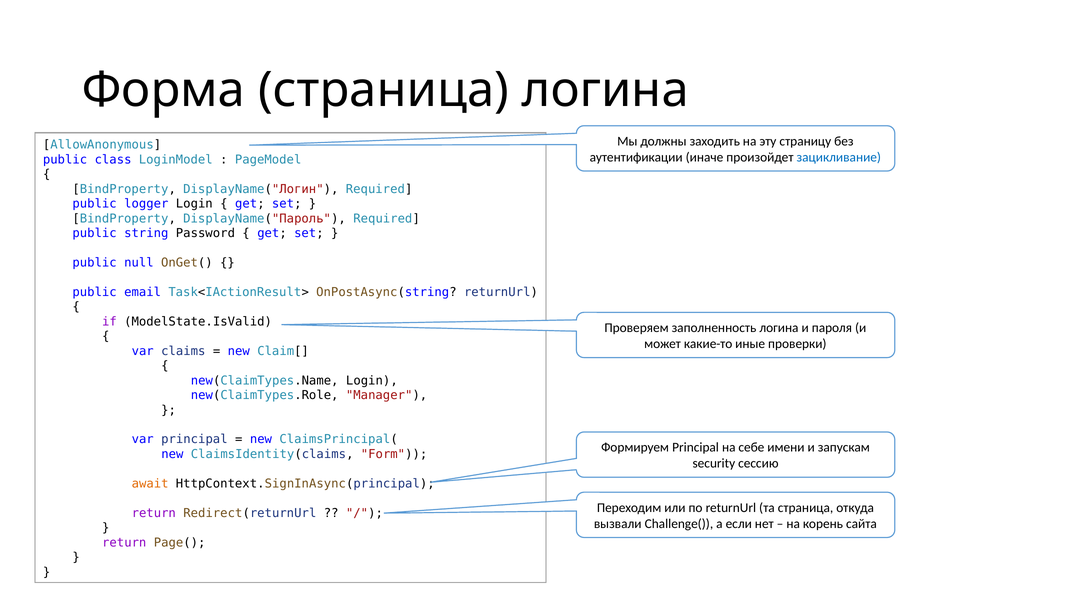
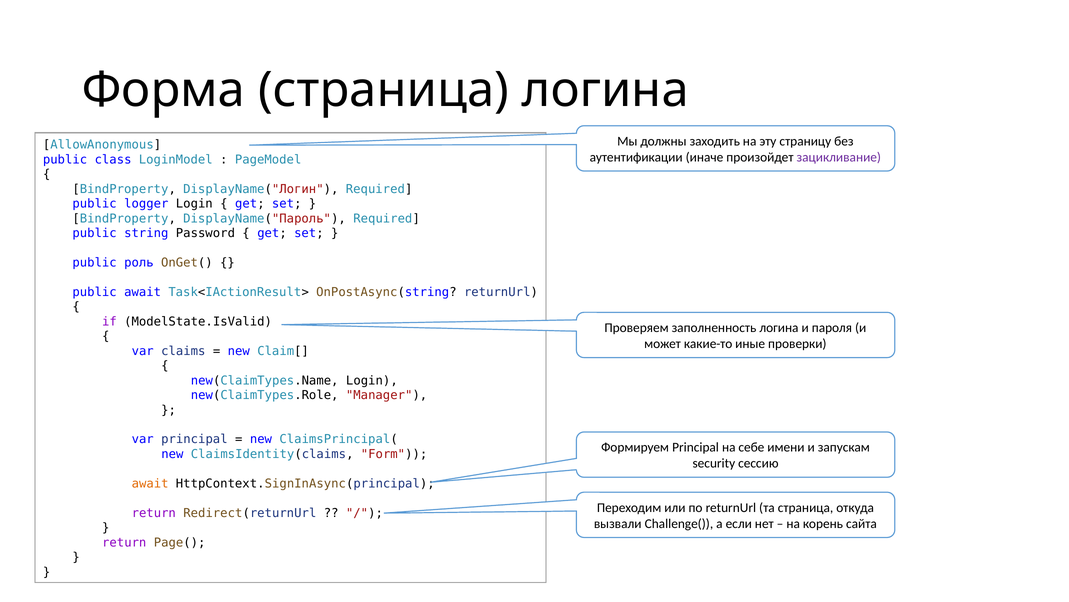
зацикливание colour: blue -> purple (839, 157)
null: null -> роль (139, 262)
public email: email -> await (143, 292)
